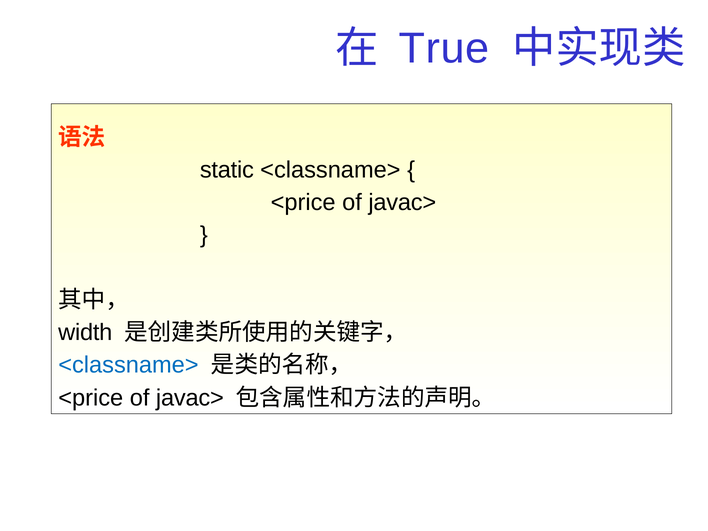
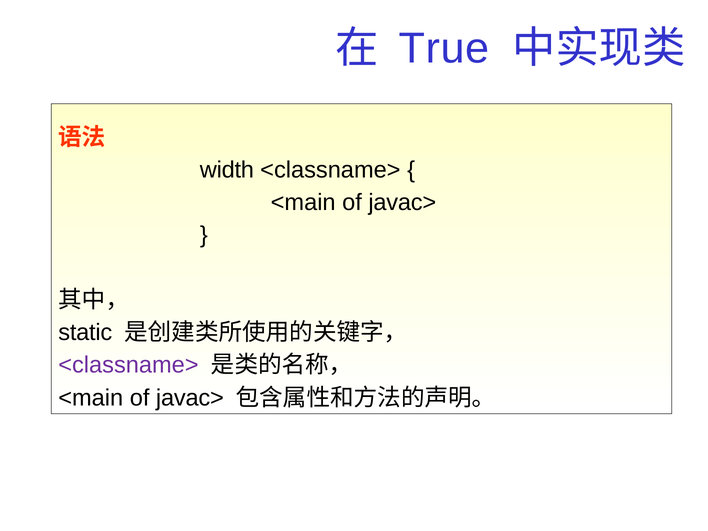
static: static -> width (227, 170)
<price: <price -> <main (303, 202)
width: width -> static (85, 333)
<classname> colour: blue -> purple (128, 365)
<price: <price -> <main (91, 398)
